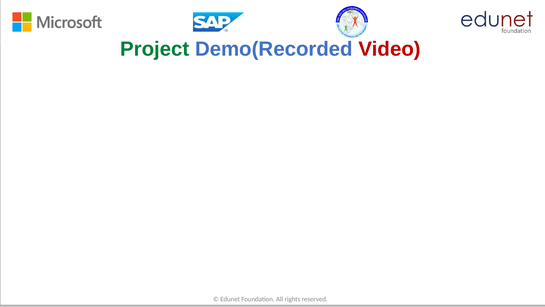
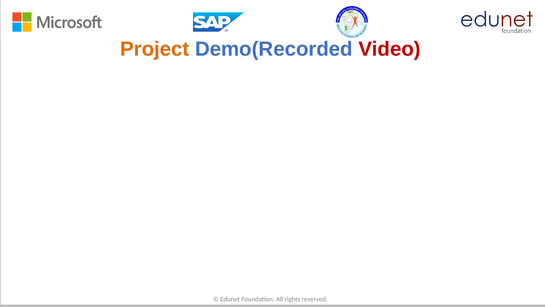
Project colour: green -> orange (155, 49)
